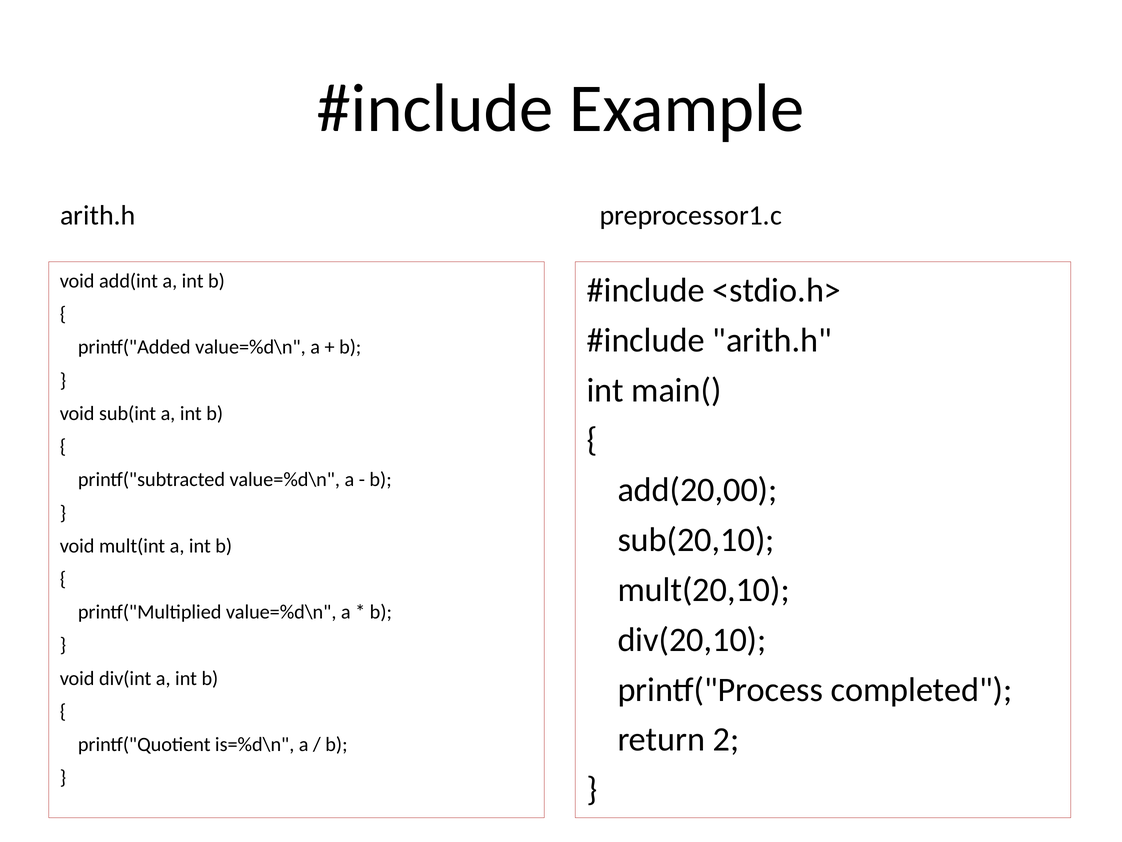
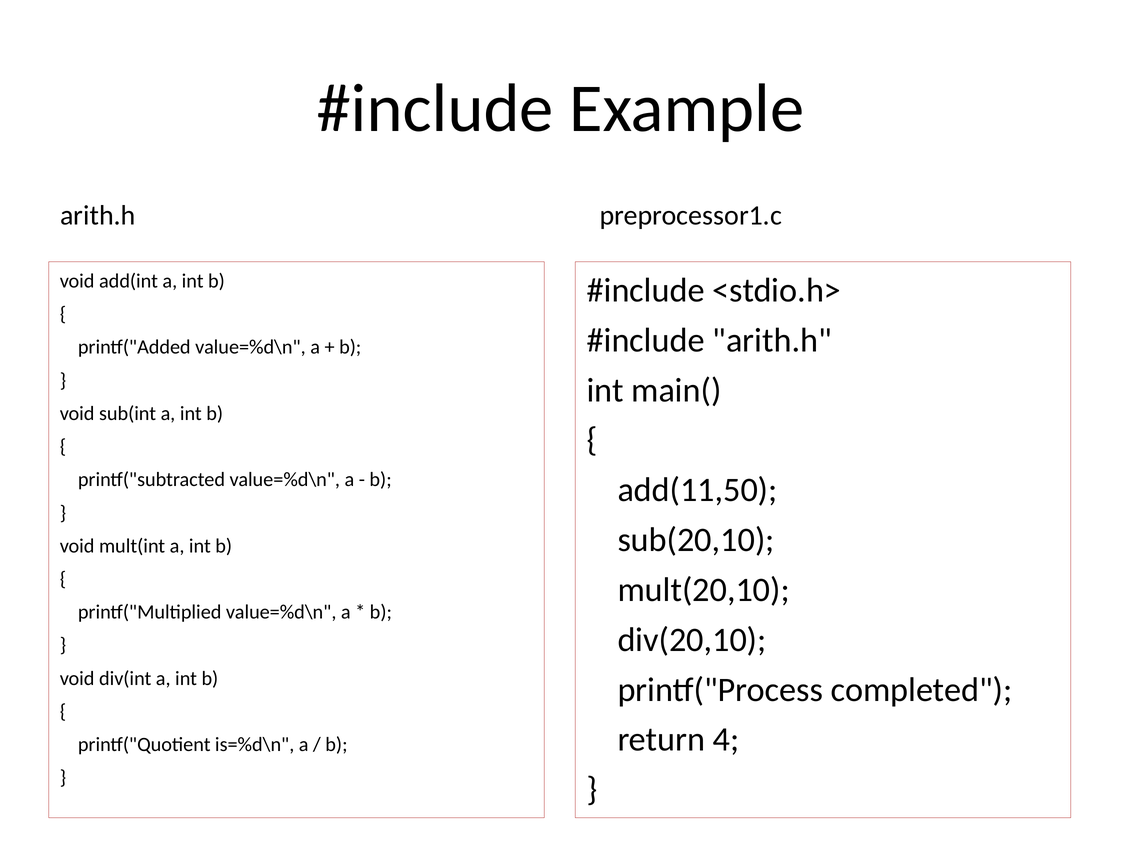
add(20,00: add(20,00 -> add(11,50 (697, 490)
2: 2 -> 4 (726, 739)
